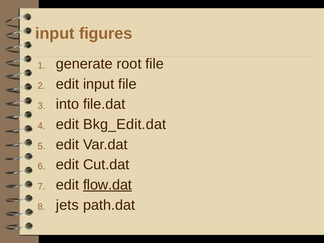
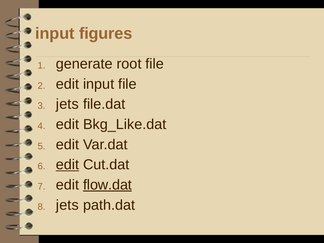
into: into -> jets (67, 104)
Bkg_Edit.dat: Bkg_Edit.dat -> Bkg_Like.dat (125, 124)
edit underline: none -> present (67, 165)
